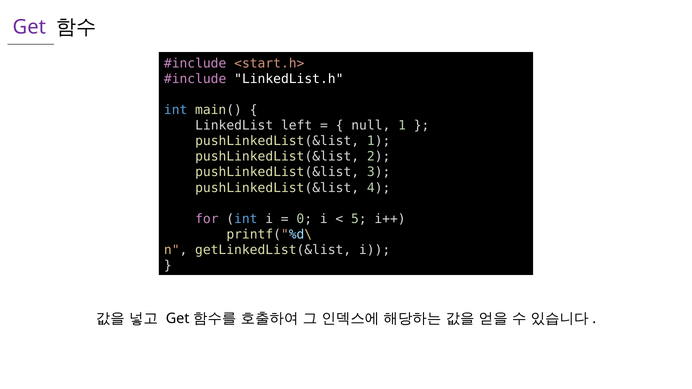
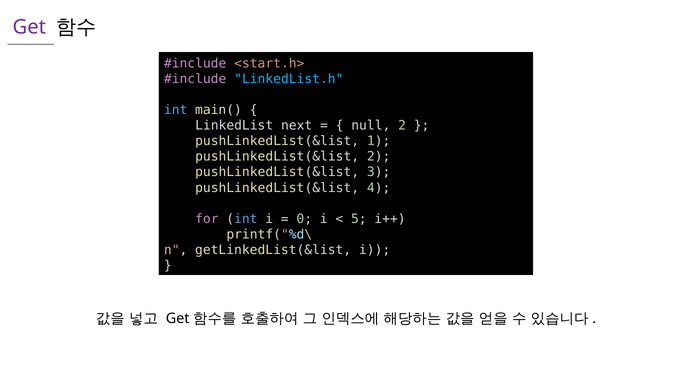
LinkedList.h colour: white -> light blue (289, 79)
left: left -> next (297, 126)
null 1: 1 -> 2 (402, 126)
